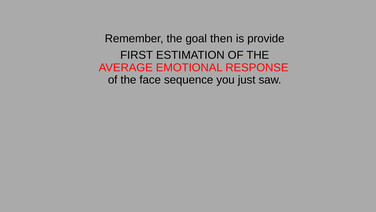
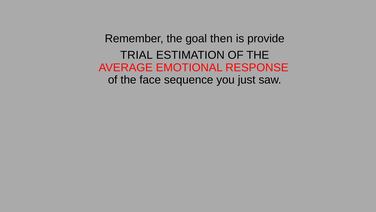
FIRST: FIRST -> TRIAL (137, 55)
